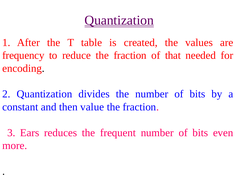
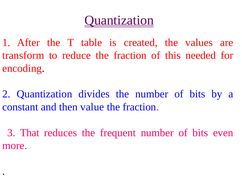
frequency: frequency -> transform (23, 56)
that: that -> this (173, 56)
Ears: Ears -> That (30, 133)
